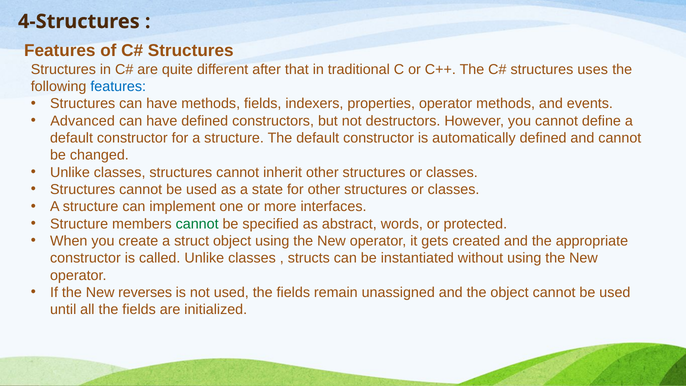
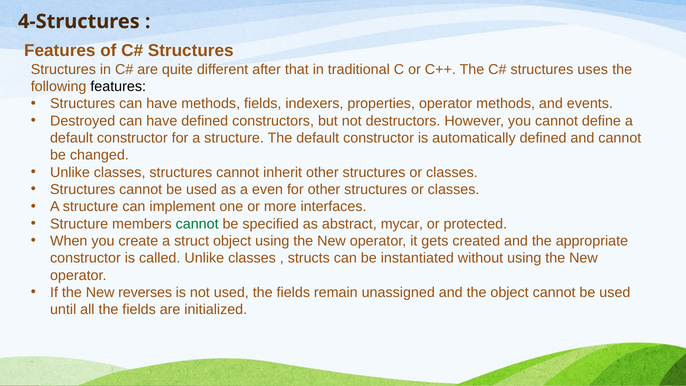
features colour: blue -> black (118, 87)
Advanced: Advanced -> Destroyed (83, 121)
state: state -> even (268, 189)
words: words -> mycar (402, 224)
